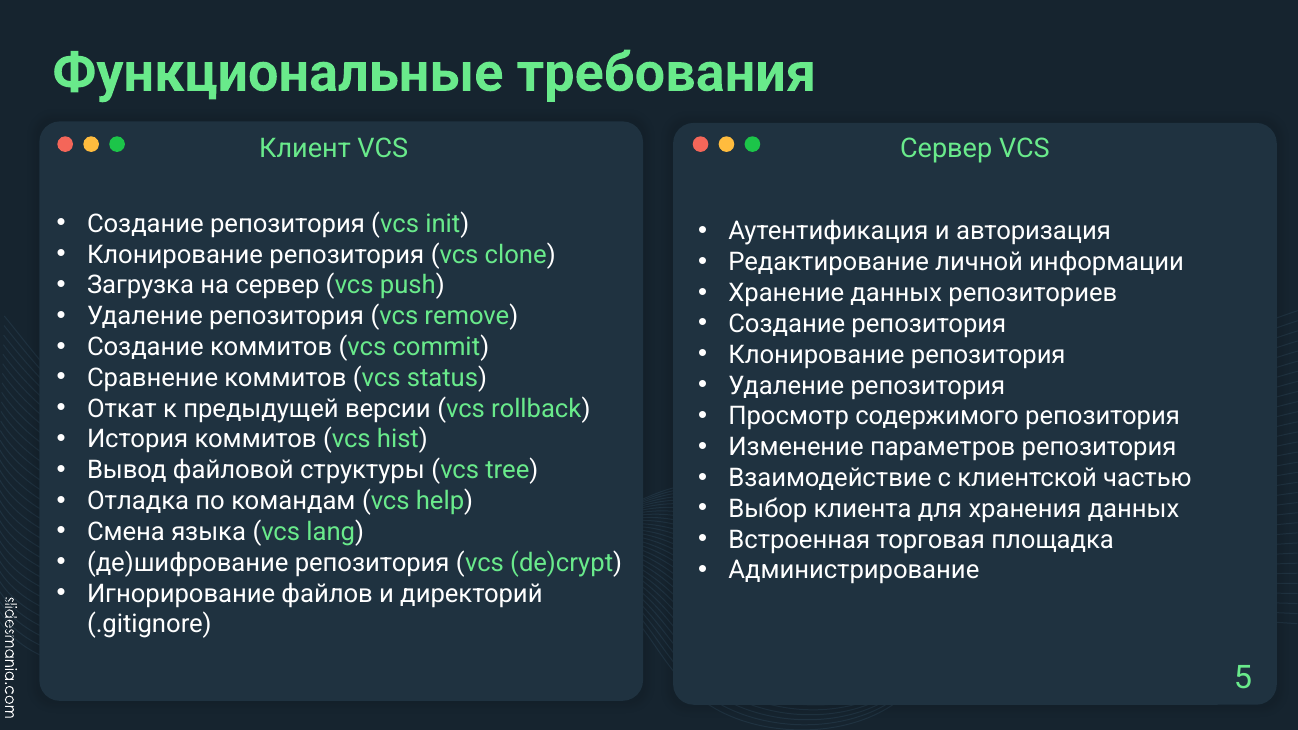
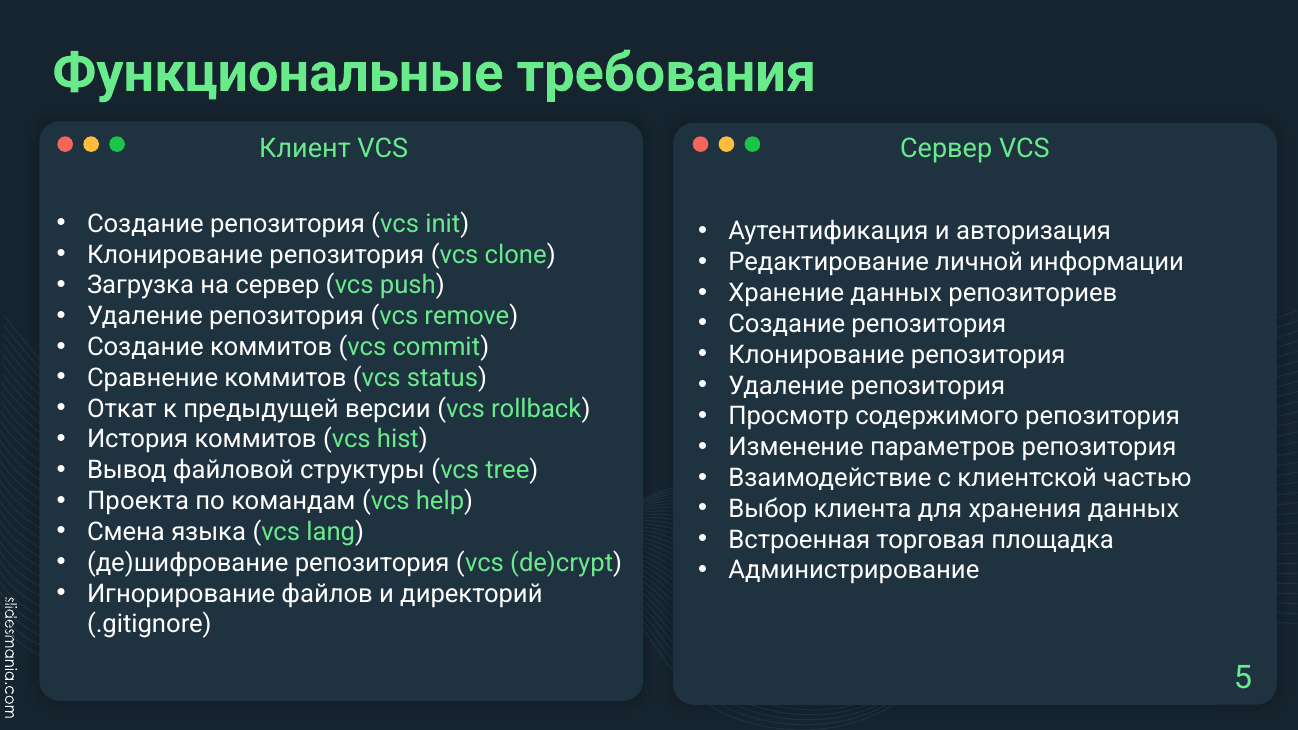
Отладка: Отладка -> Проекта (138, 501)
